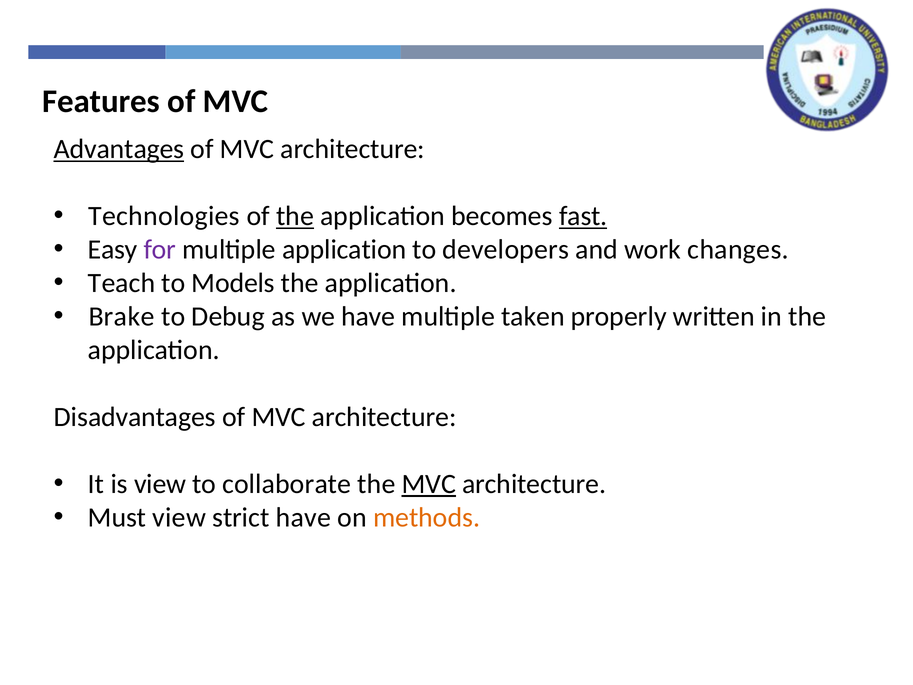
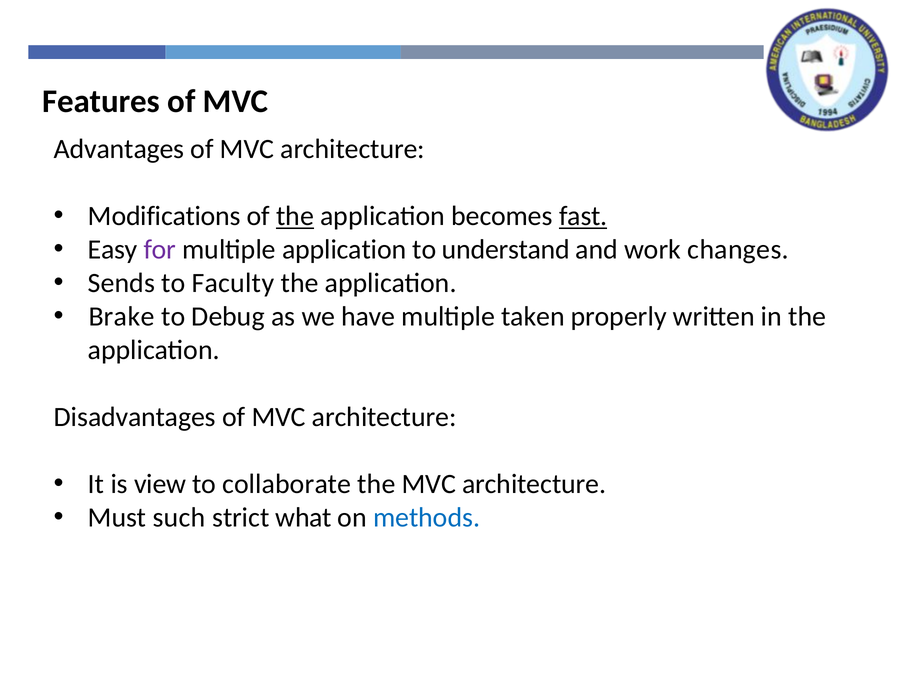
Advantages underline: present -> none (119, 149)
Technologies: Technologies -> Modifications (164, 216)
developers: developers -> understand (506, 250)
Teach: Teach -> Sends (122, 283)
Models: Models -> Faculty (233, 283)
MVC underline: present -> none (429, 484)
Must view: view -> such (179, 517)
strict have: have -> what (304, 517)
methods colour: orange -> blue (427, 517)
